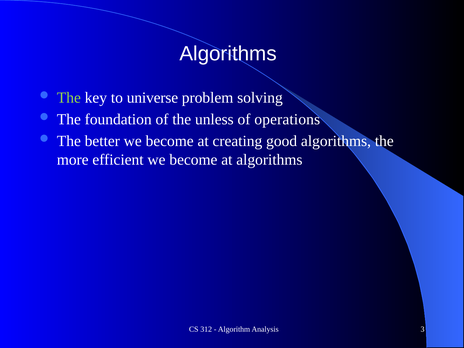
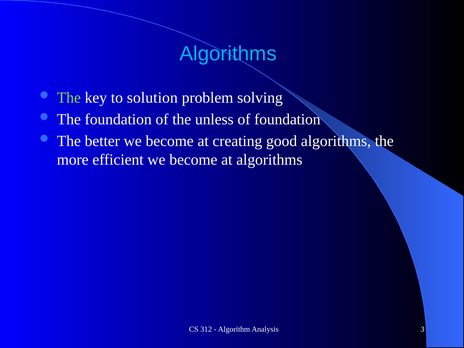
Algorithms colour: white -> light blue (228, 54)
universe: universe -> solution (152, 98)
of operations: operations -> foundation (287, 119)
